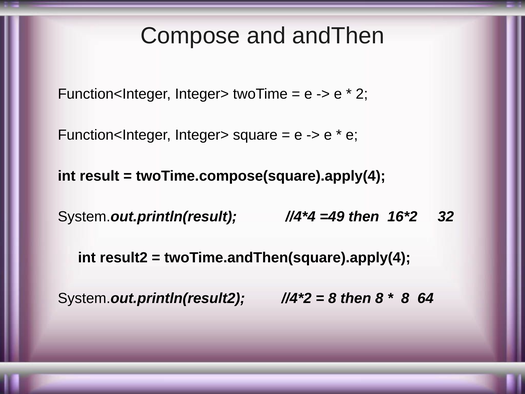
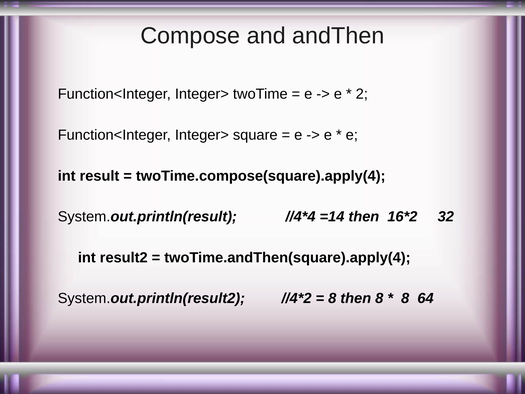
=49: =49 -> =14 (332, 217)
